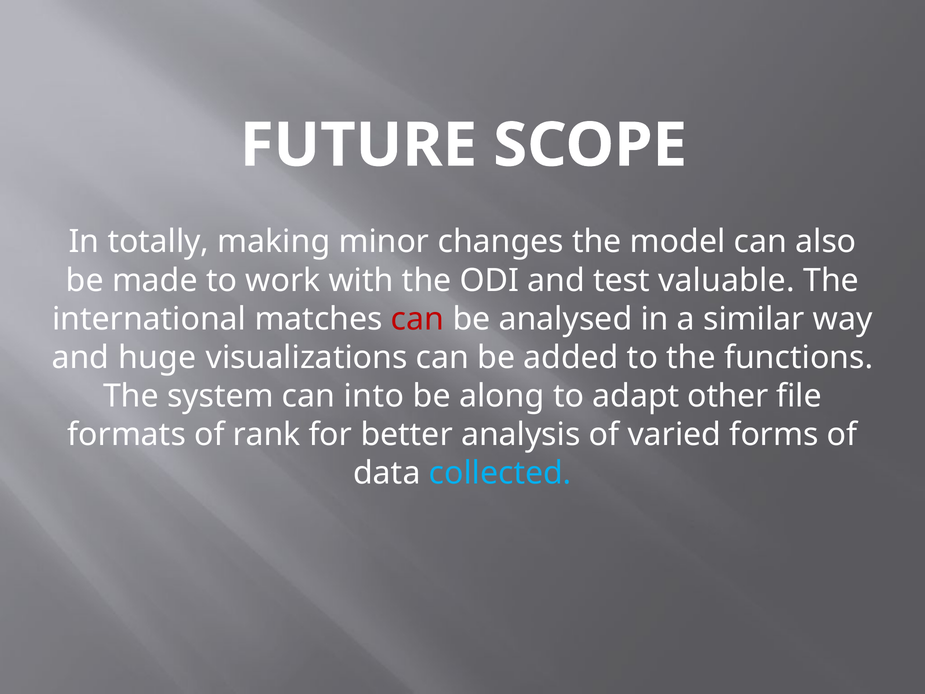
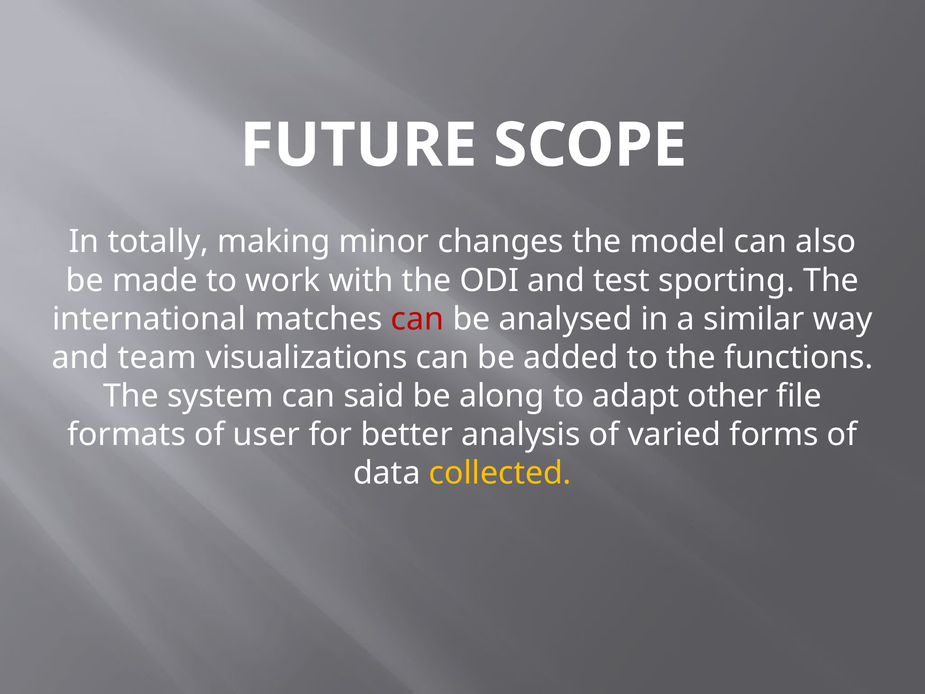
valuable: valuable -> sporting (726, 280)
huge: huge -> team (157, 357)
into: into -> said (374, 396)
rank: rank -> user (267, 434)
collected colour: light blue -> yellow (500, 473)
